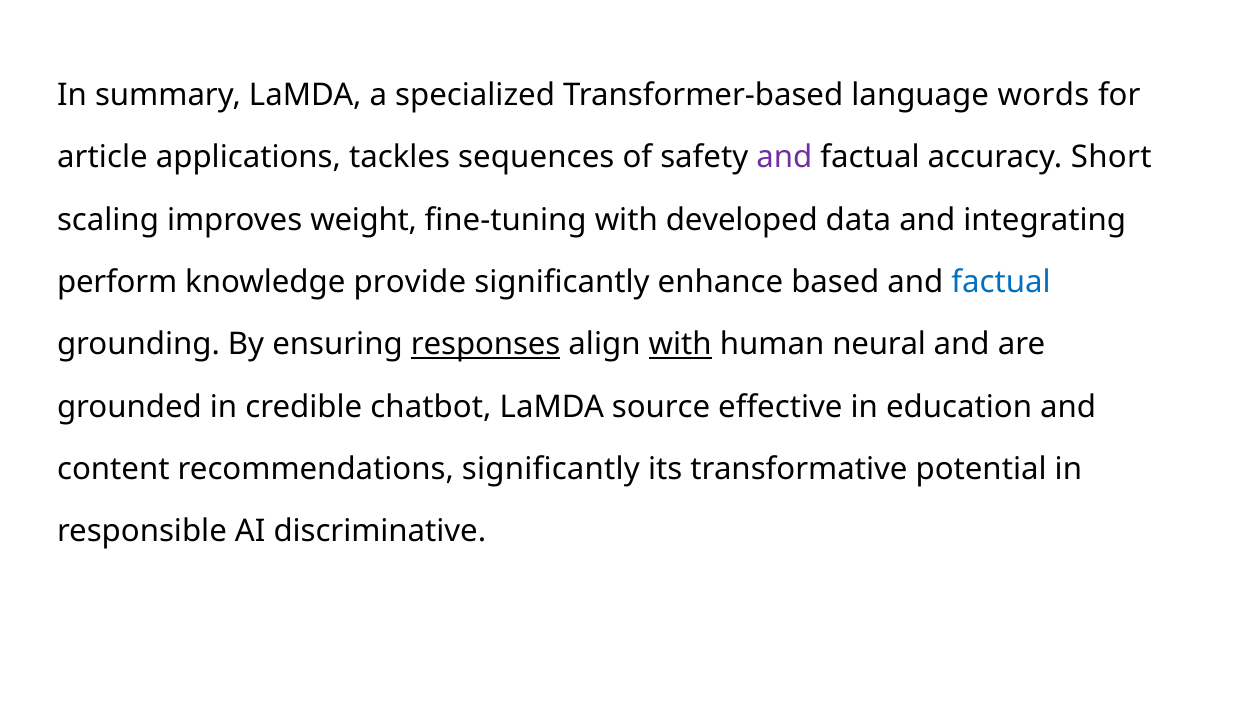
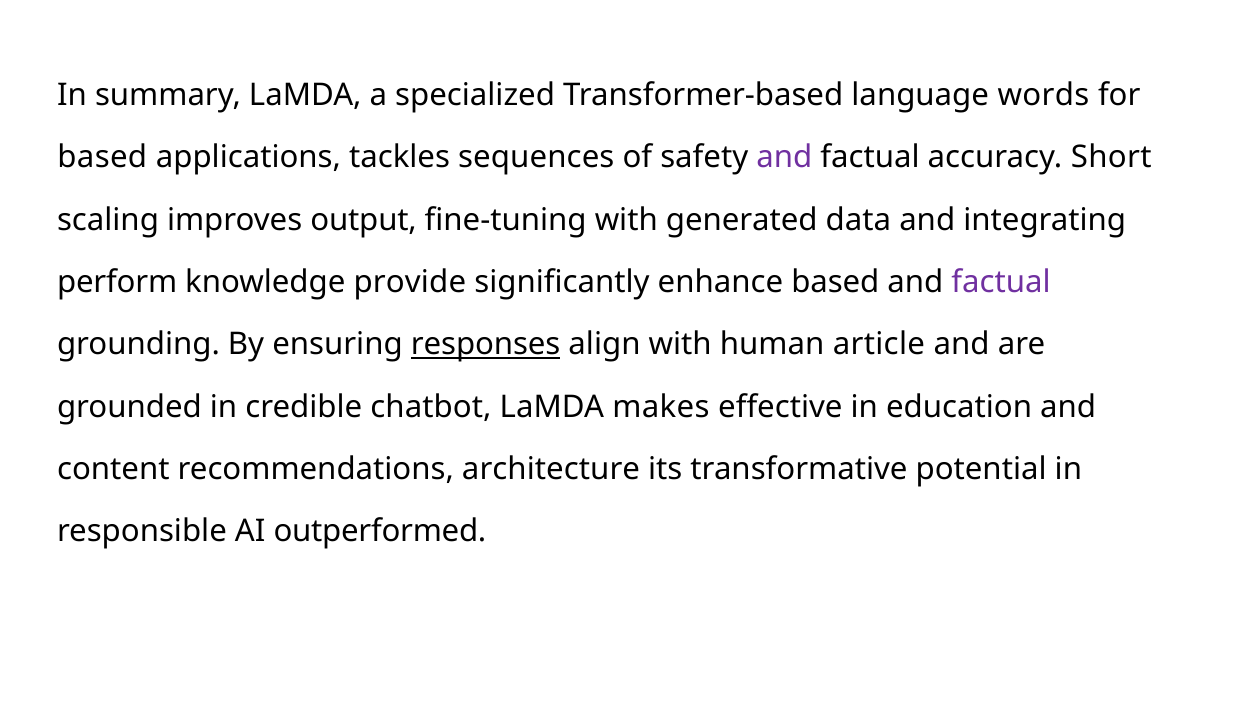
article: article -> based (102, 157)
weight: weight -> output (364, 220)
developed: developed -> generated (742, 220)
factual colour: blue -> purple (1001, 282)
with underline: present -> none (680, 345)
neural: neural -> article (879, 345)
source: source -> makes (661, 407)
recommendations significantly: significantly -> architecture (551, 469)
discriminative: discriminative -> outperformed (380, 532)
